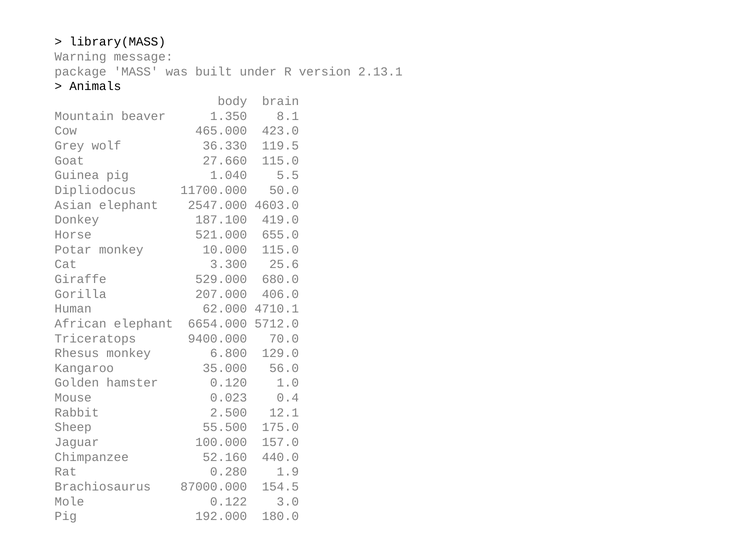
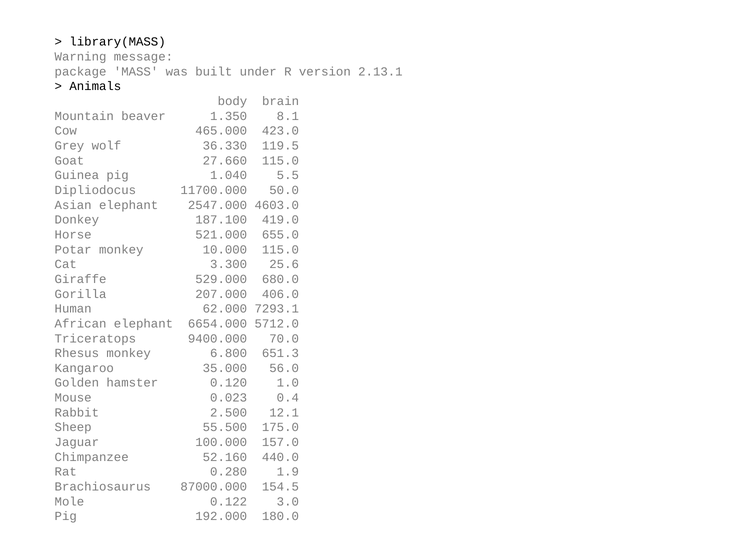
4710.1: 4710.1 -> 7293.1 (277, 309)
129.0: 129.0 -> 651.3 (280, 353)
